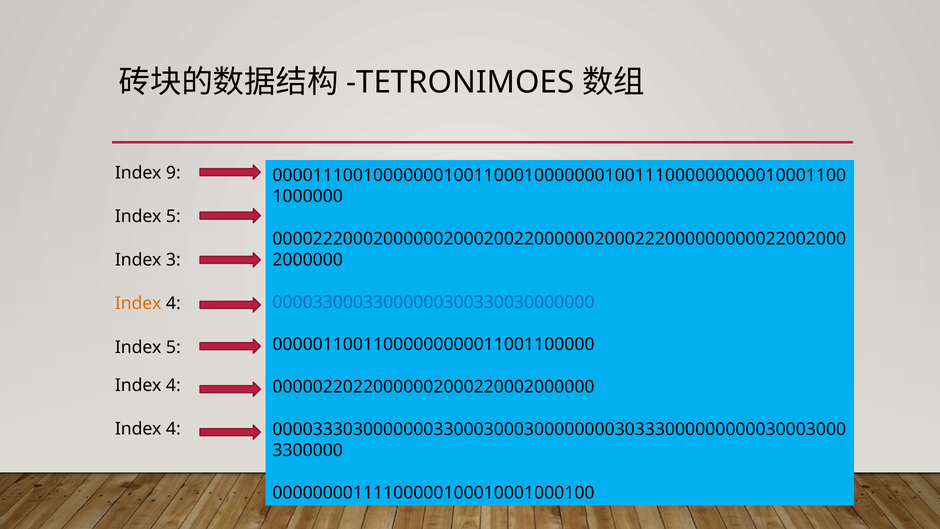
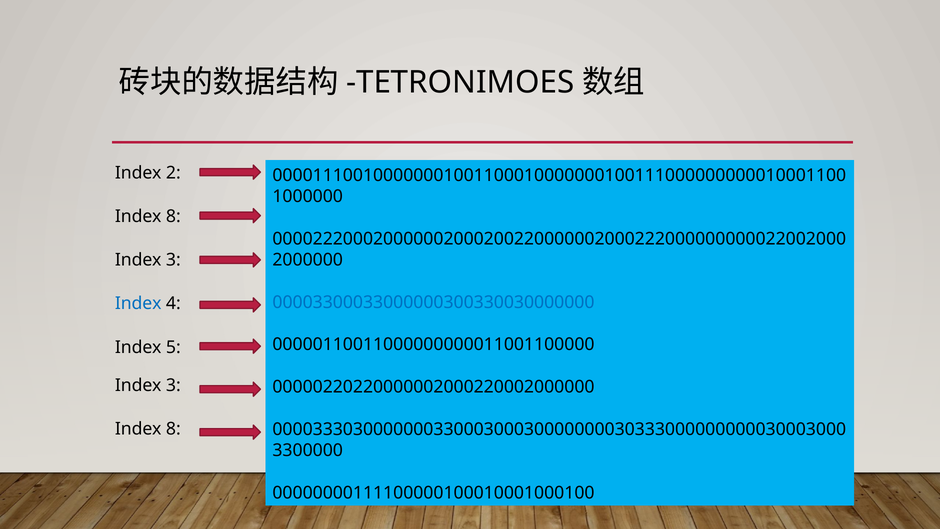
9: 9 -> 2 (173, 173)
5: 5 -> 8 (173, 216)
Index colour: orange -> blue (138, 303)
4: 4 -> 3 (173, 385)
4: 4 -> 8 (173, 429)
